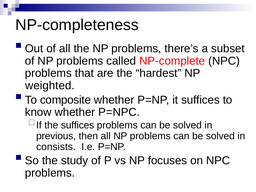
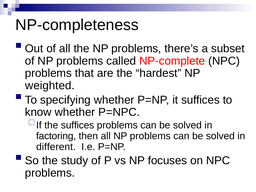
composite: composite -> specifying (65, 100)
previous: previous -> factoring (56, 136)
consists: consists -> different (56, 147)
